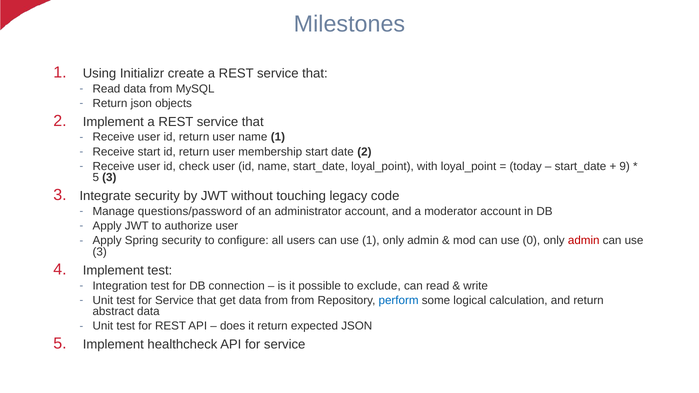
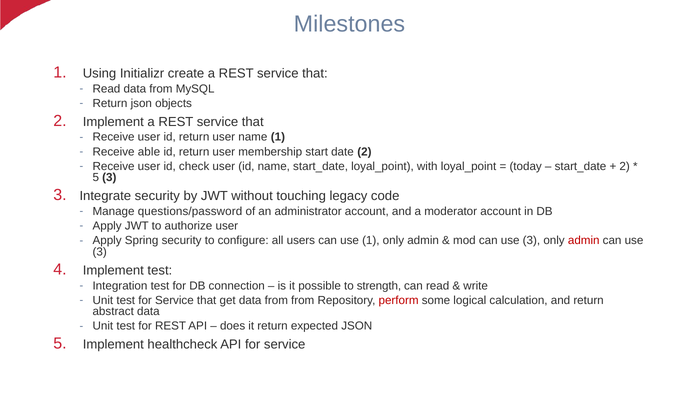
Receive start: start -> able (149, 152)
9: 9 -> 2 (625, 166)
mod can use 0: 0 -> 3 (531, 241)
exclude: exclude -> strength (379, 286)
perform colour: blue -> red (399, 300)
